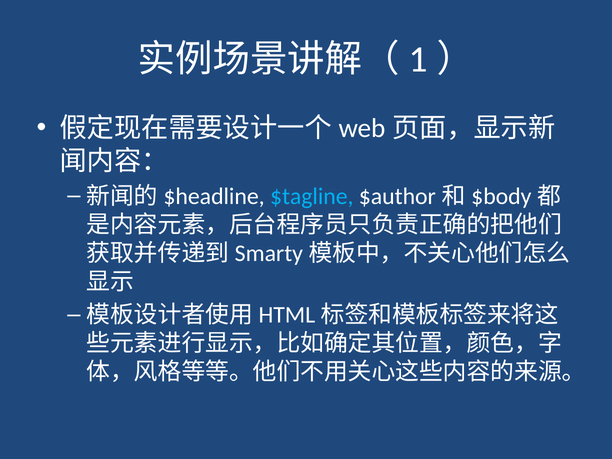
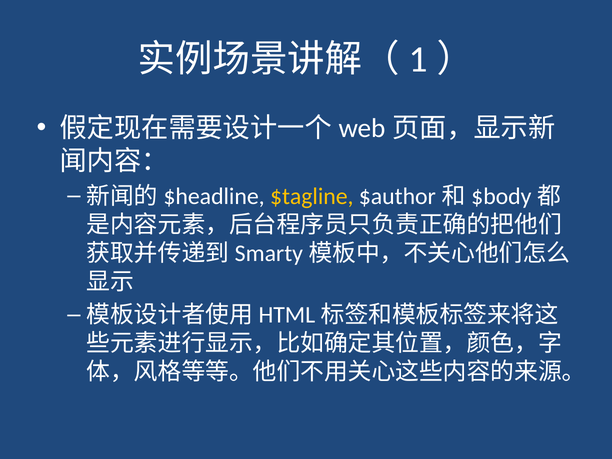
$tagline colour: light blue -> yellow (312, 196)
